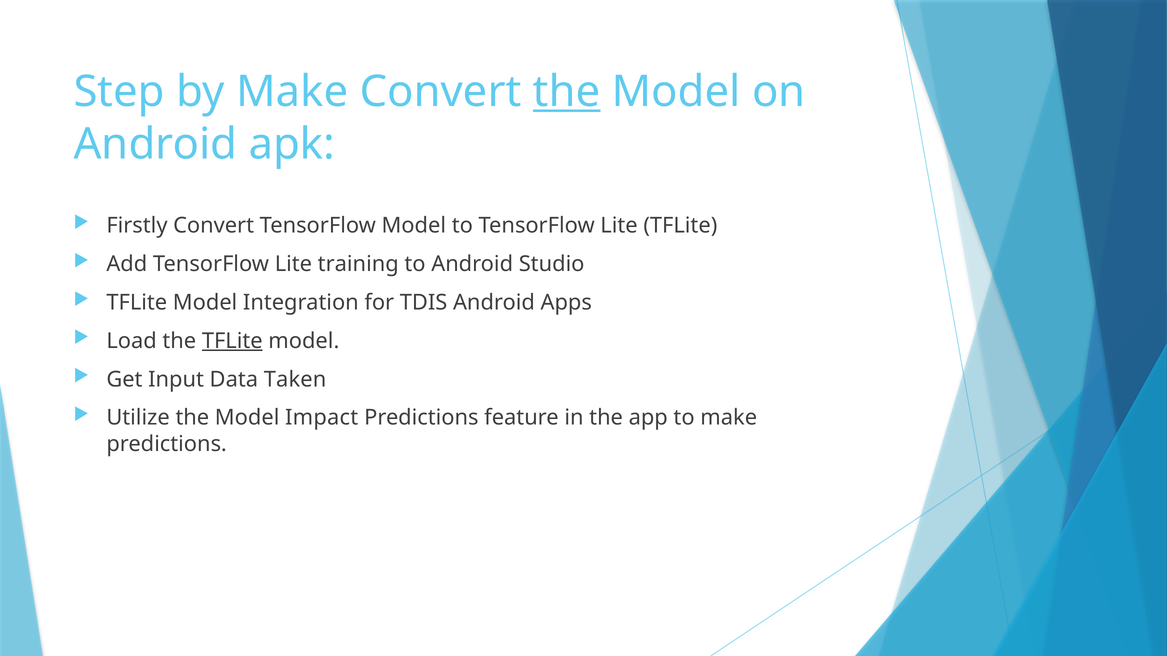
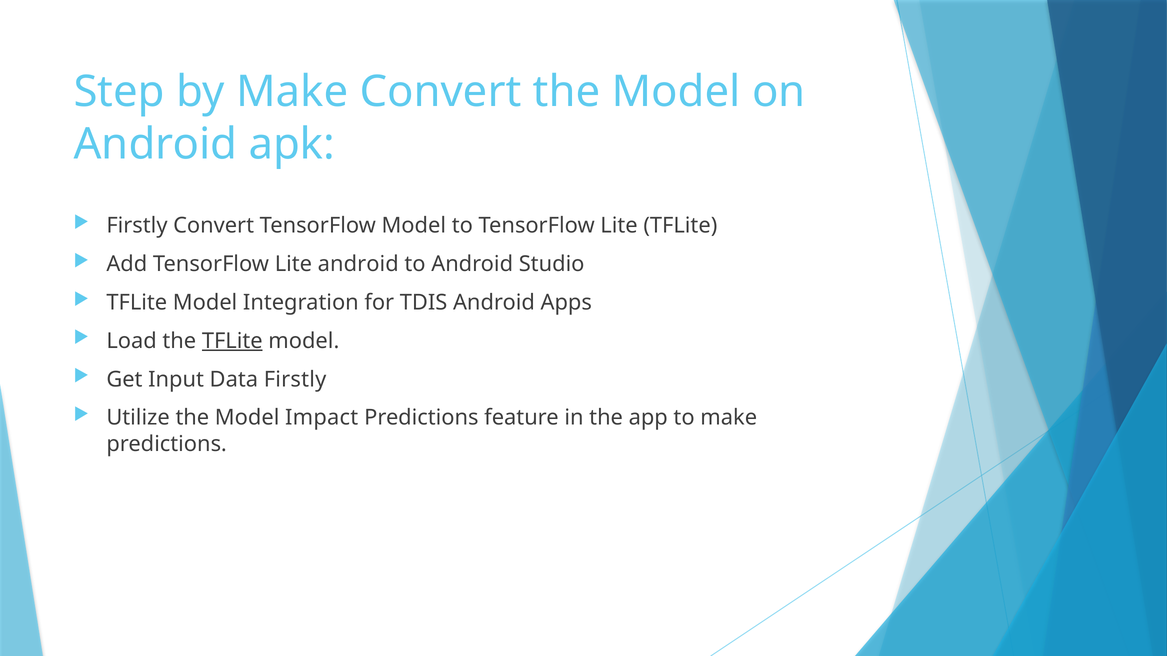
the underline: present -> none (567, 92)
Lite training: training -> android (358, 264)
Data Taken: Taken -> Firstly (295, 380)
